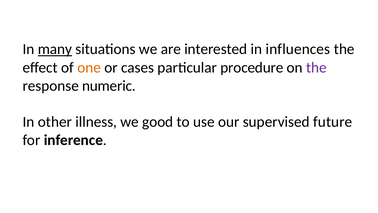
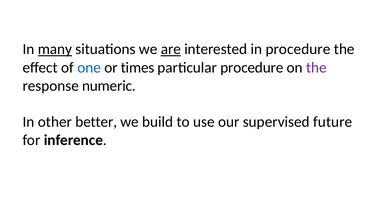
are underline: none -> present (171, 49)
in influences: influences -> procedure (298, 49)
one colour: orange -> blue (89, 67)
cases: cases -> times (138, 67)
illness: illness -> better (96, 122)
good: good -> build (158, 122)
